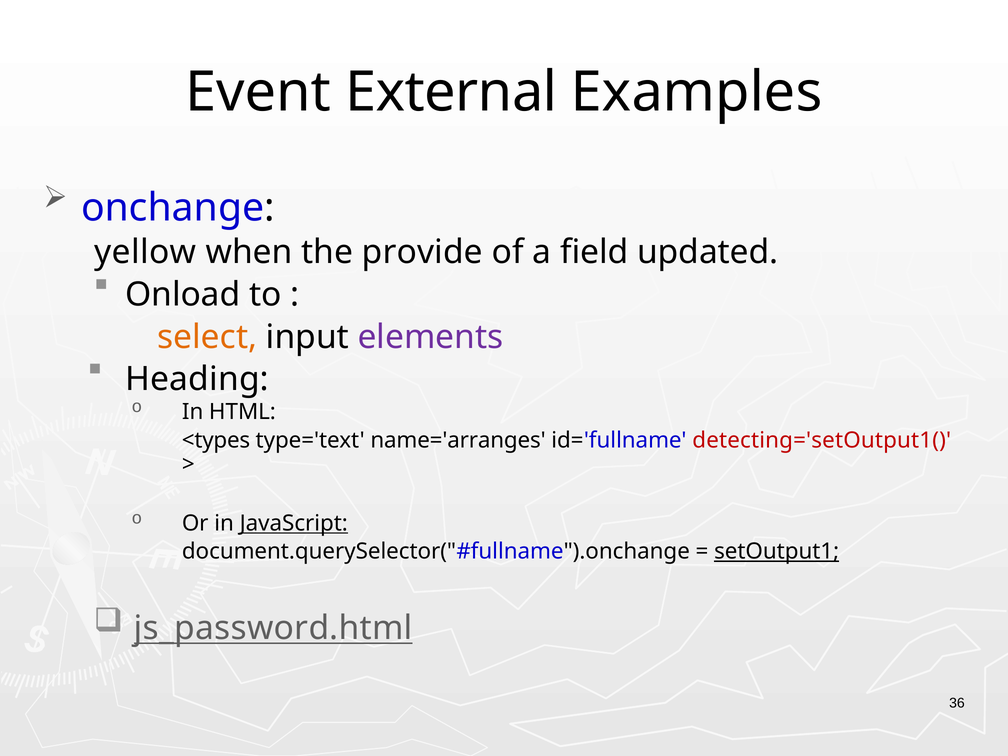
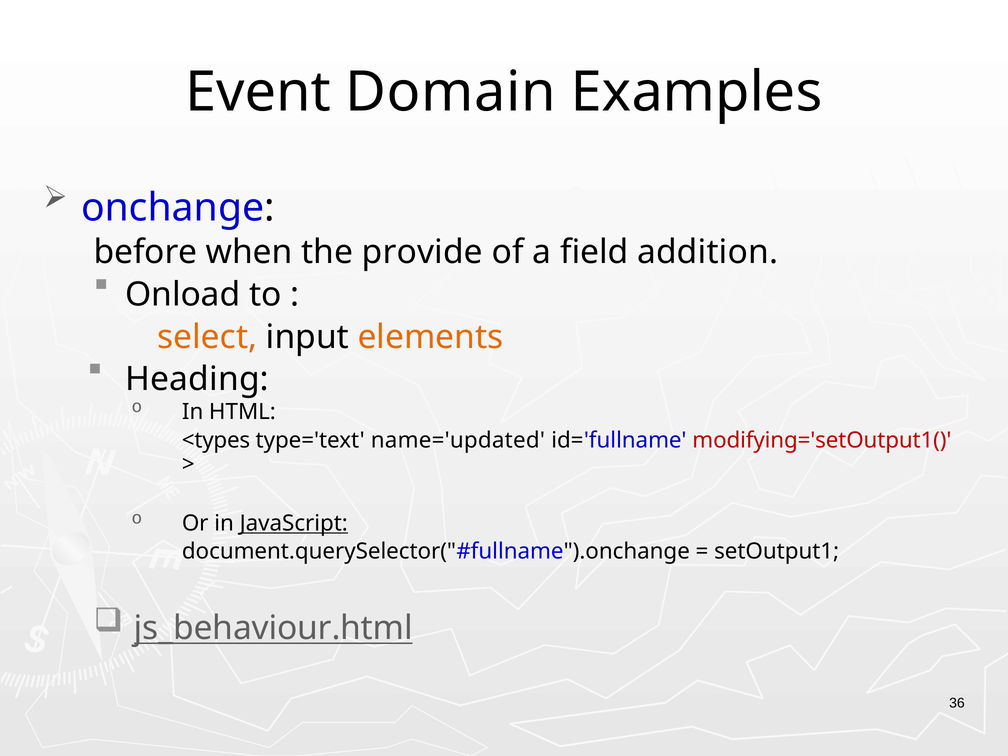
External: External -> Domain (451, 92)
yellow: yellow -> before (145, 252)
updated: updated -> addition (708, 252)
elements colour: purple -> orange (430, 337)
name='arranges: name='arranges -> name='updated (458, 440)
detecting='setOutput1(: detecting='setOutput1( -> modifying='setOutput1( (822, 440)
setOutput1 underline: present -> none (777, 552)
js_password.html: js_password.html -> js_behaviour.html (273, 628)
